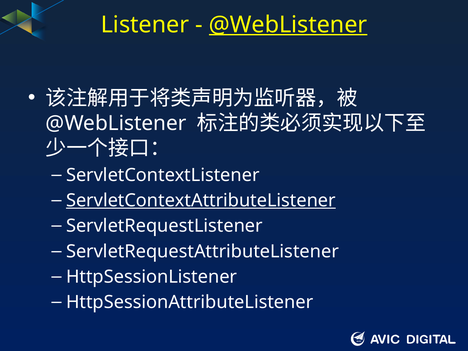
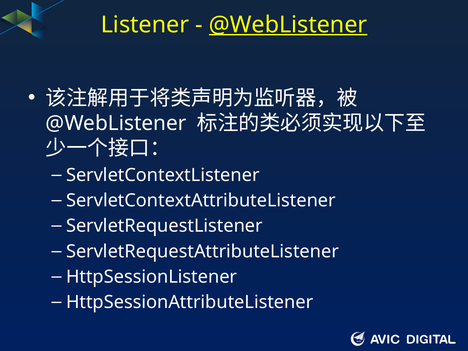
ServletContextAttributeListener underline: present -> none (201, 200)
